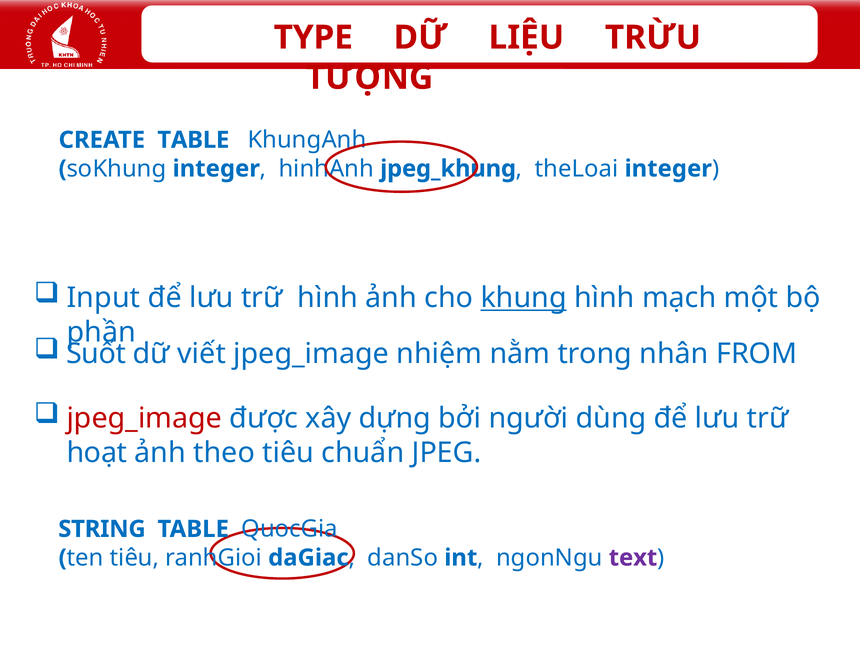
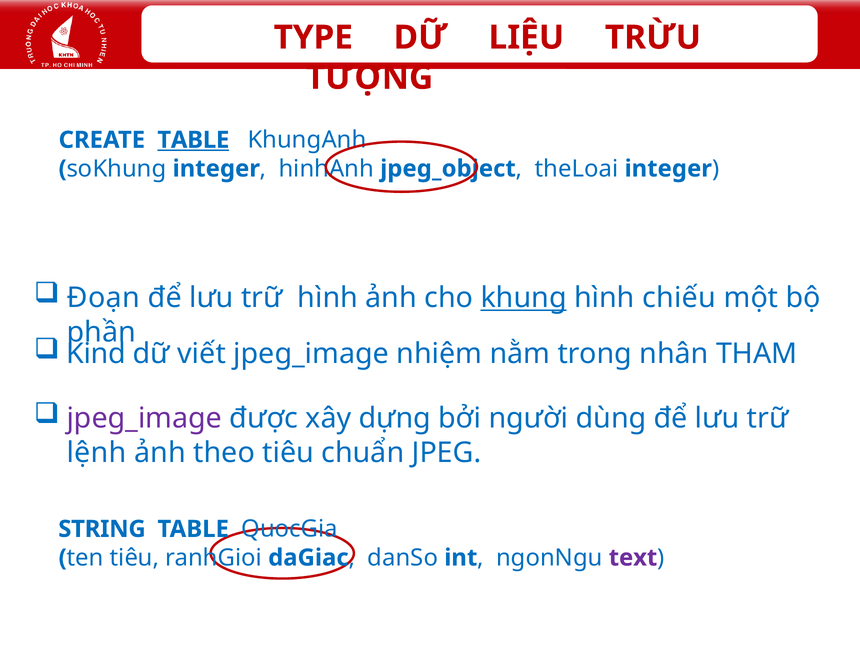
TABLE underline: none -> present (193, 140)
jpeg_khung: jpeg_khung -> jpeg_object (448, 169)
Input: Input -> Đoạn (103, 298)
mạch: mạch -> chiếu (679, 298)
Suốt: Suốt -> Kind (96, 354)
FROM: FROM -> THAM (757, 354)
jpeg_image colour: red -> purple (144, 418)
hoạt: hoạt -> lệnh (97, 453)
